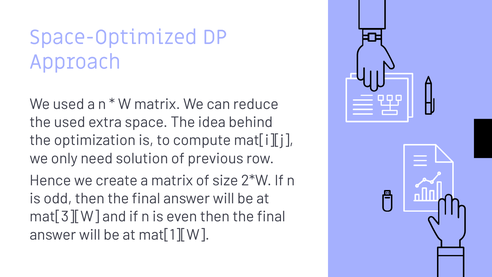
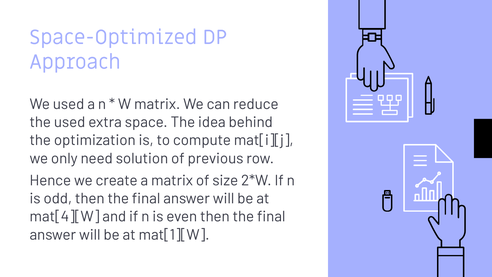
mat[3][W: mat[3][W -> mat[4][W (64, 216)
